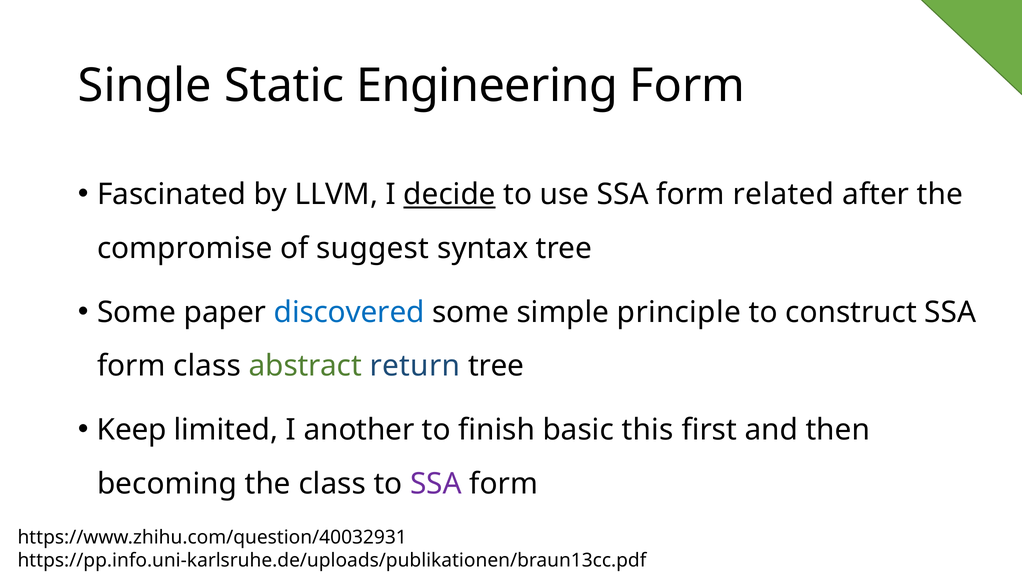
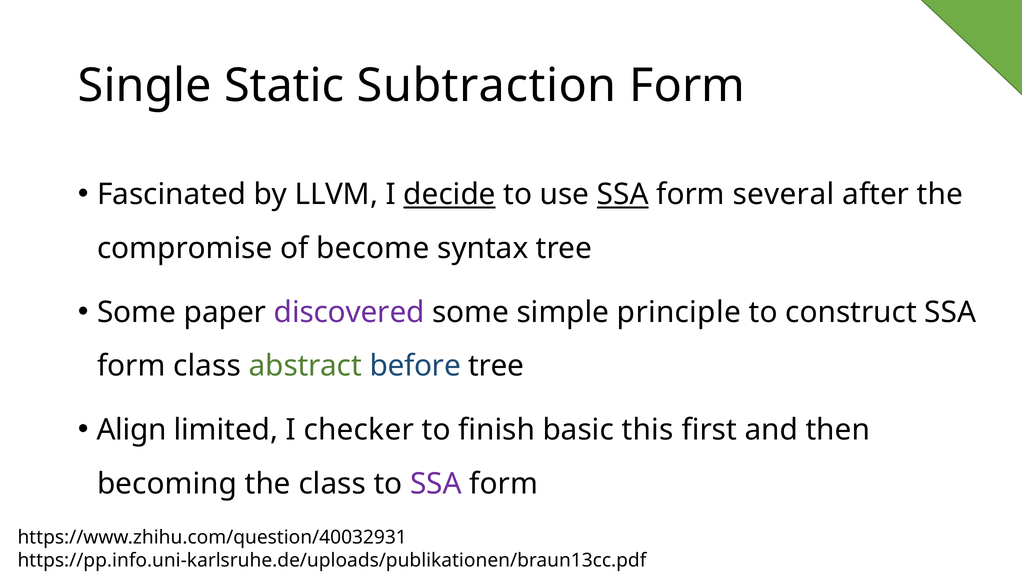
Engineering: Engineering -> Subtraction (487, 86)
SSA underline: none -> present (623, 195)
related: related -> several (783, 195)
suggest: suggest -> become (373, 248)
discovered colour: blue -> purple (349, 312)
return: return -> before (415, 366)
Keep: Keep -> Align (132, 430)
another: another -> checker (359, 430)
